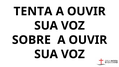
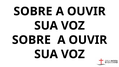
TENTA: TENTA -> SOBRE (33, 11)
